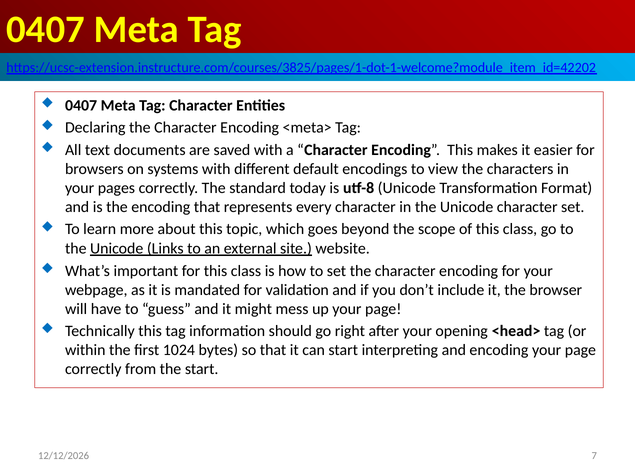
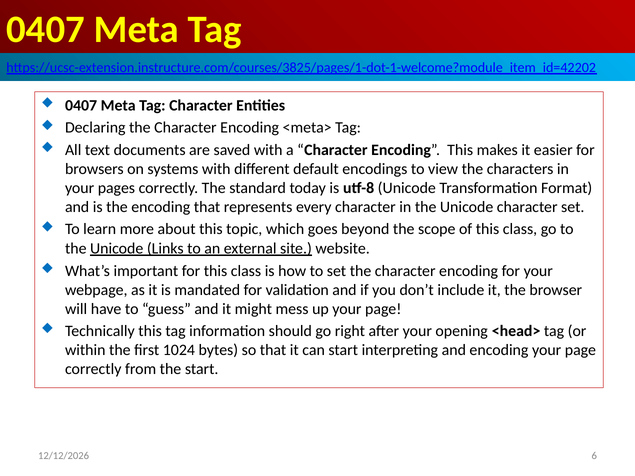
7: 7 -> 6 (594, 456)
